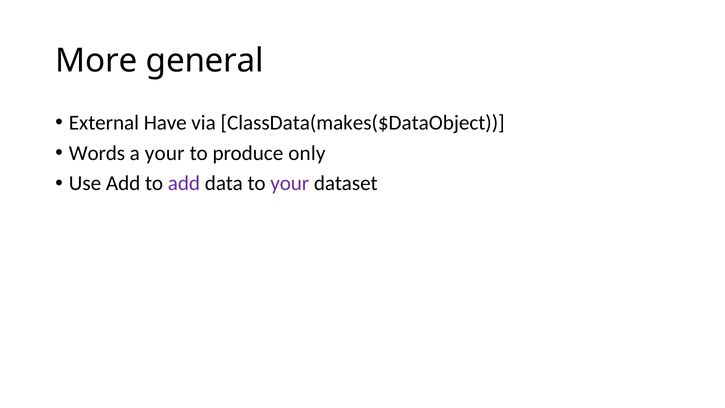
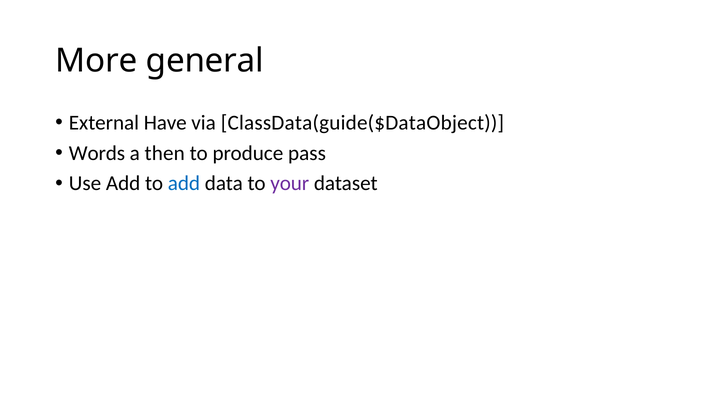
ClassData(makes($DataObject: ClassData(makes($DataObject -> ClassData(guide($DataObject (362, 123)
a your: your -> then (165, 153)
only: only -> pass (307, 153)
add colour: purple -> blue (184, 183)
